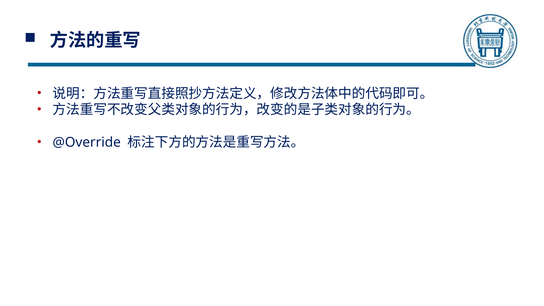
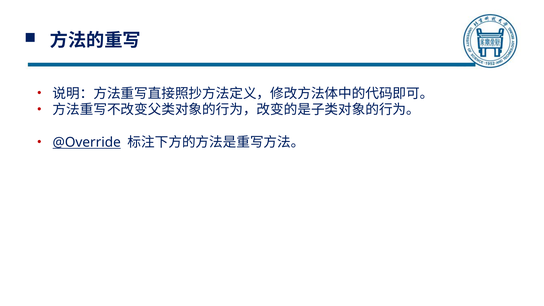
@Override underline: none -> present (87, 142)
